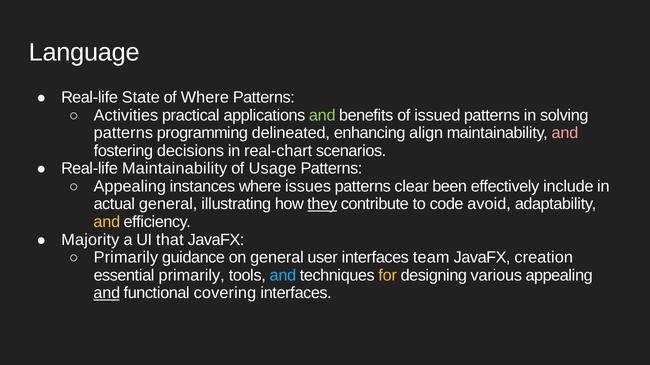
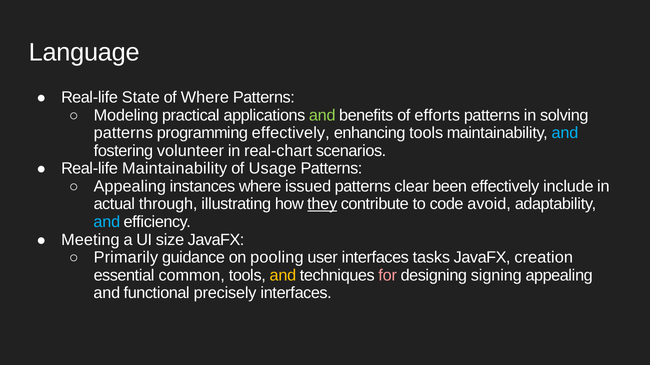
Activities: Activities -> Modeling (126, 115)
issued: issued -> efforts (437, 115)
programming delineated: delineated -> effectively (291, 133)
enhancing align: align -> tools (426, 133)
and colour: pink -> light blue (565, 133)
decisions: decisions -> volunteer (190, 151)
issues: issues -> issued (308, 187)
actual general: general -> through (168, 204)
and colour: yellow -> light blue (107, 222)
Majority: Majority -> Meeting (90, 240)
that: that -> size (170, 240)
on general: general -> pooling (277, 258)
team: team -> tasks (431, 258)
essential primarily: primarily -> common (192, 276)
and colour: light blue -> yellow (283, 276)
for colour: yellow -> pink (388, 276)
various: various -> signing (496, 276)
and underline: present -> none (107, 294)
covering: covering -> precisely (225, 294)
